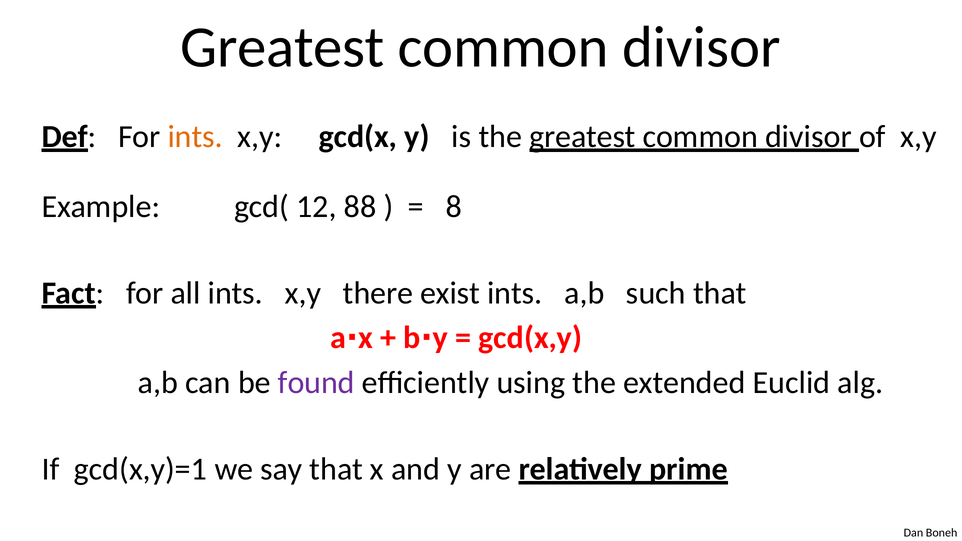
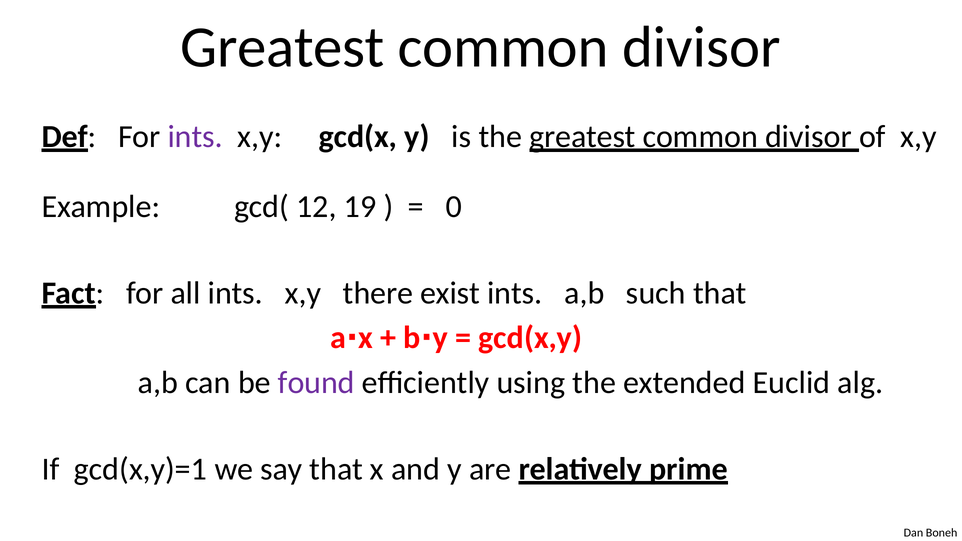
ints colour: orange -> purple (195, 137)
88: 88 -> 19 (360, 207)
8: 8 -> 0 (454, 207)
